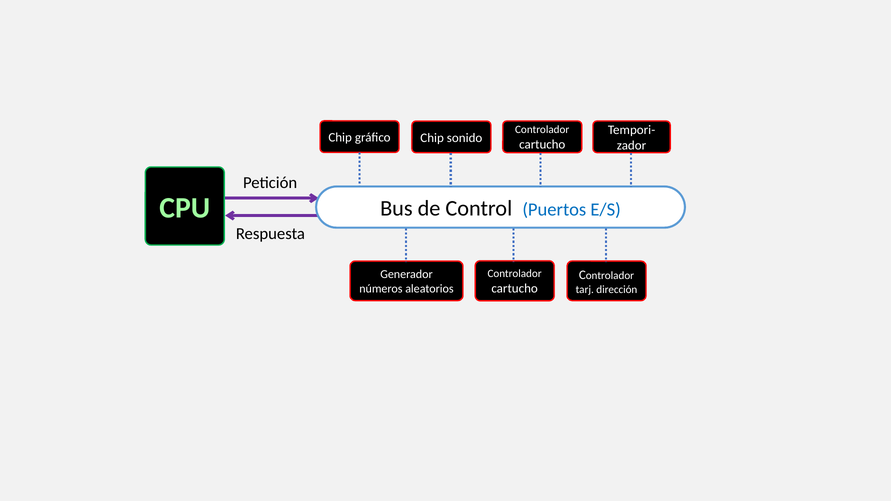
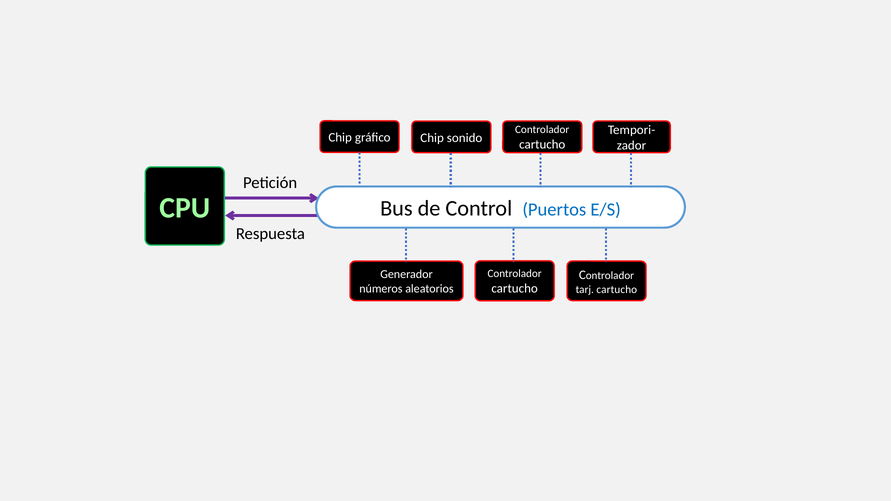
tarj dirección: dirección -> cartucho (617, 289)
